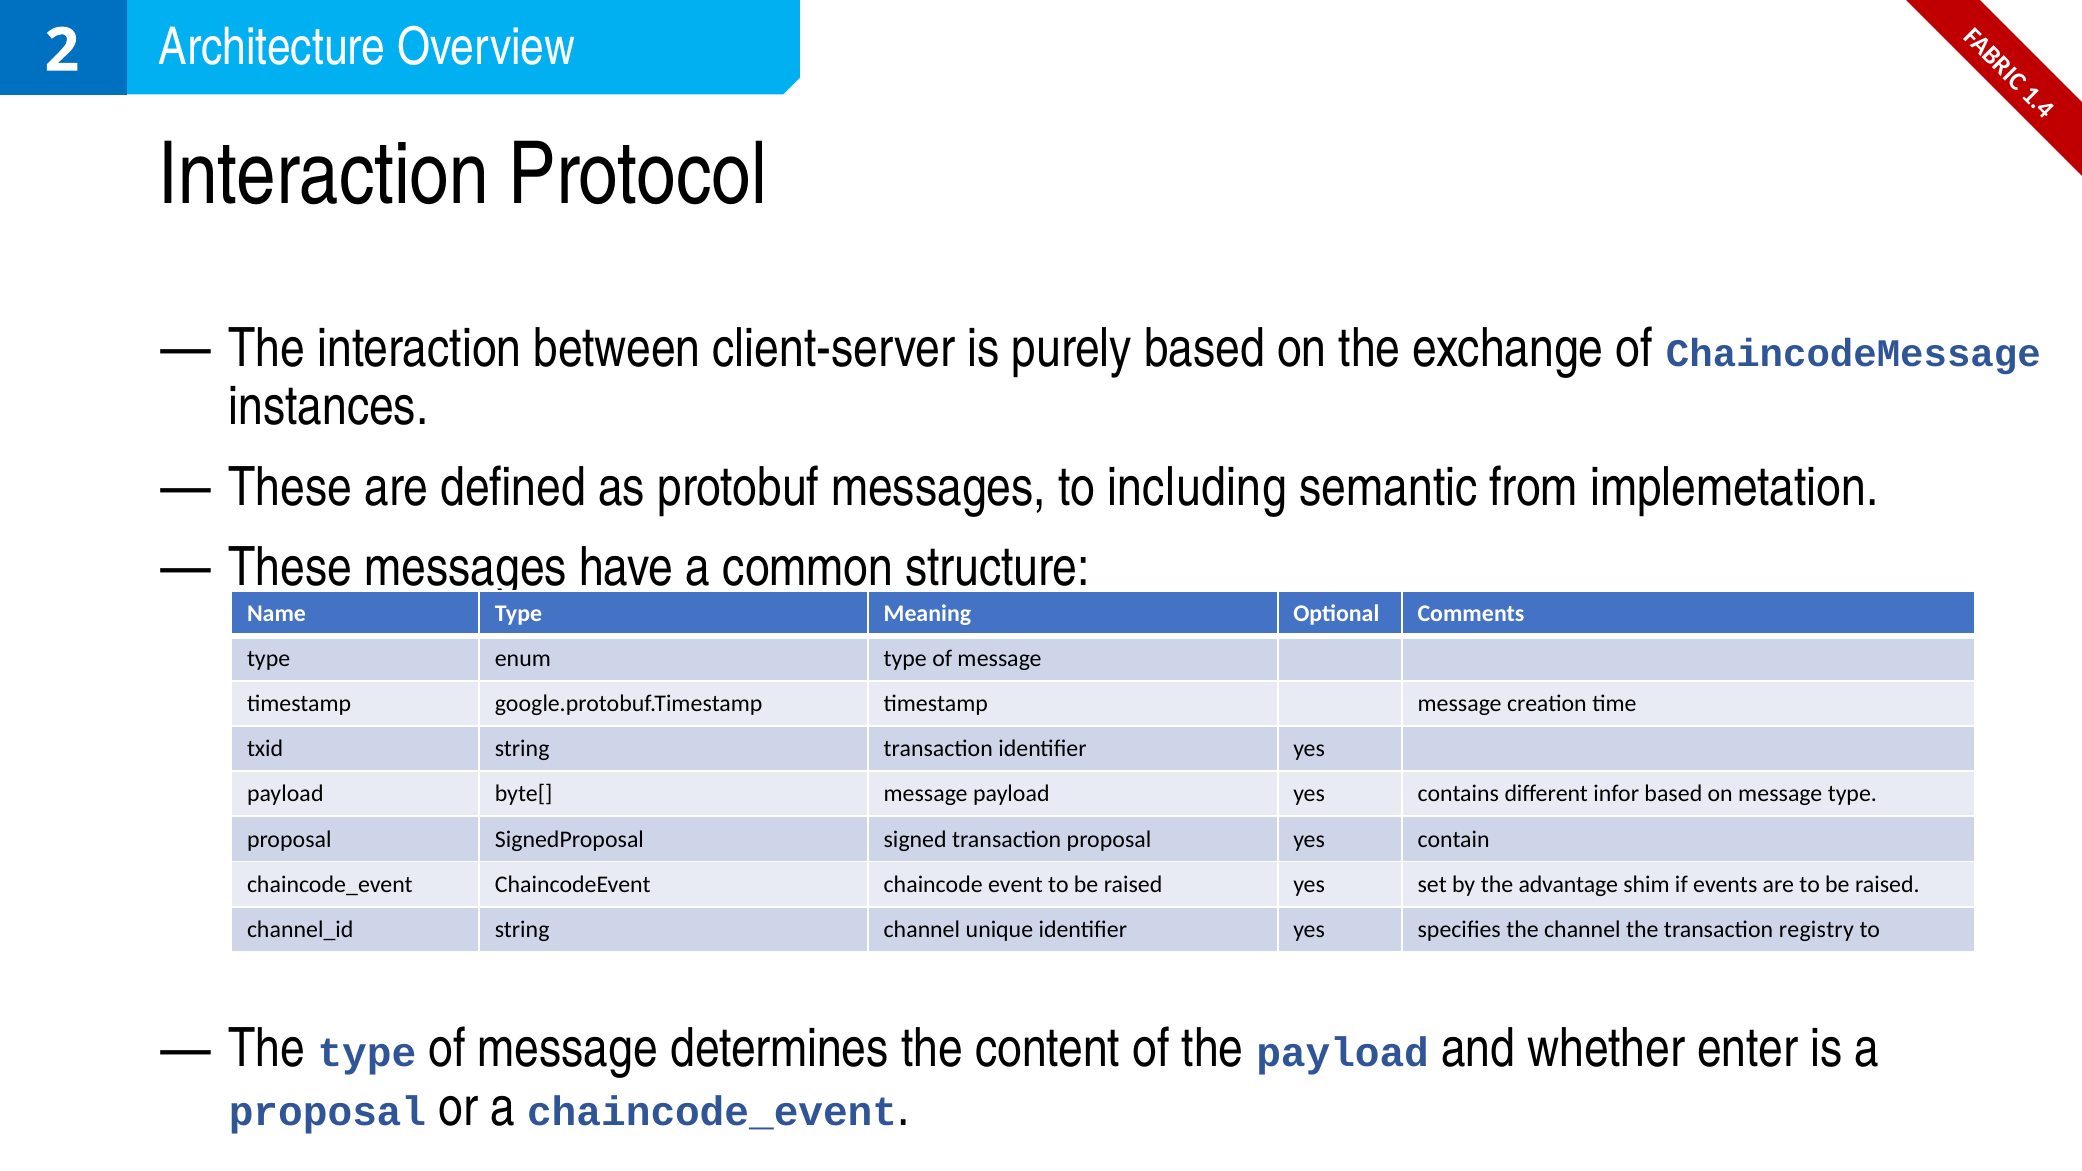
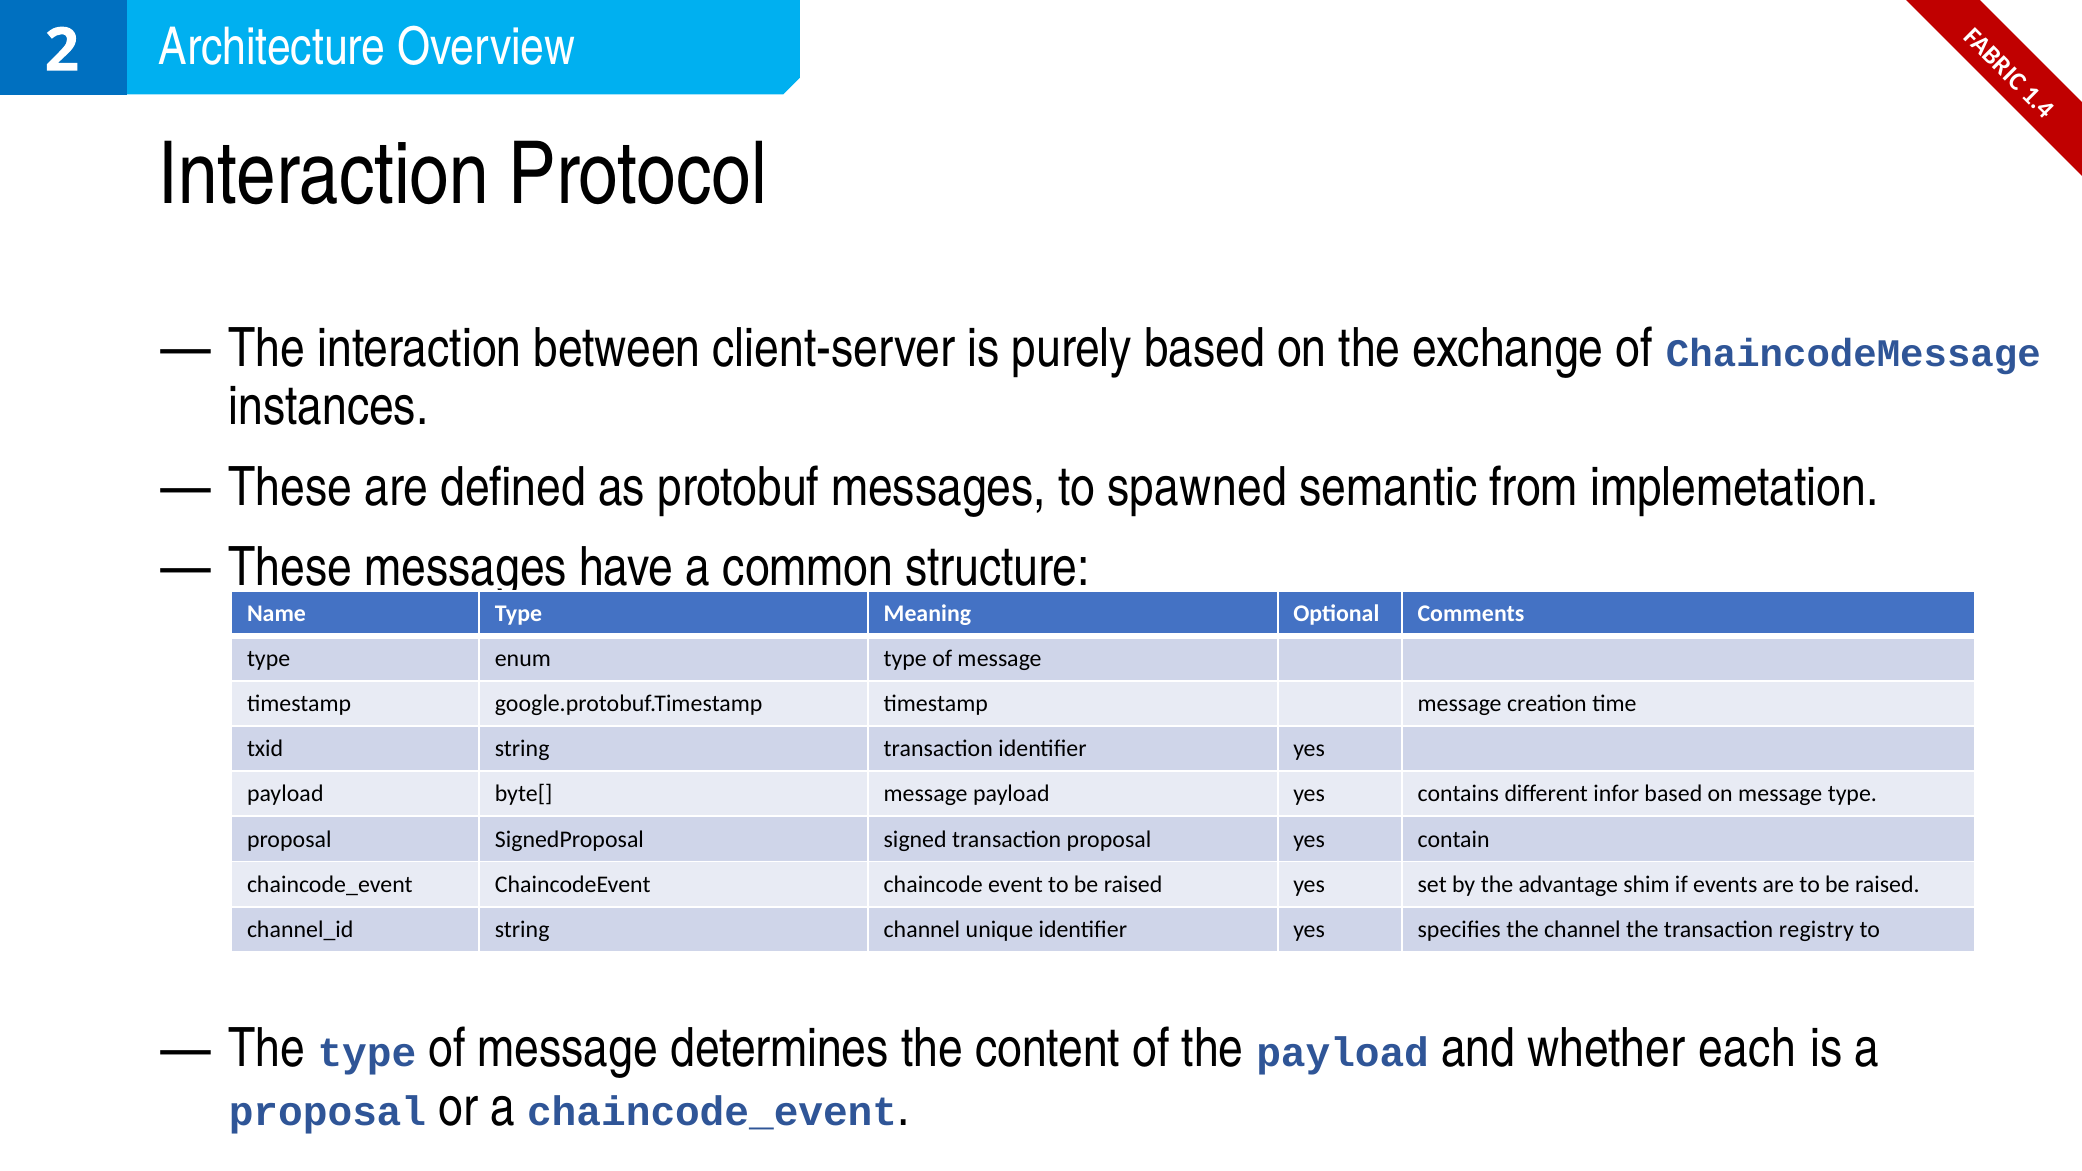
including: including -> spawned (1197, 487)
enter: enter -> each (1747, 1049)
